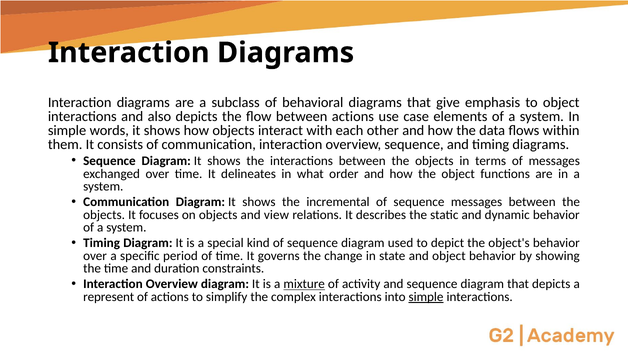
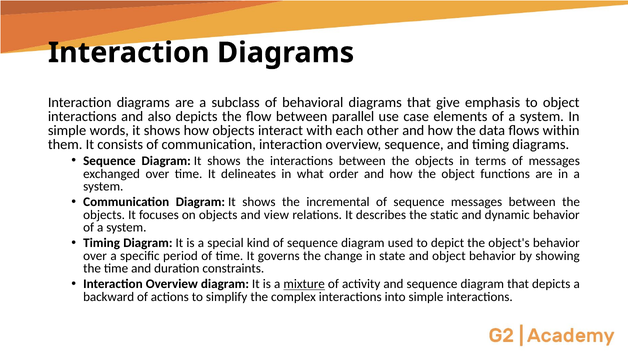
between actions: actions -> parallel (353, 117)
represent: represent -> backward (109, 297)
simple underline: present -> none (426, 297)
